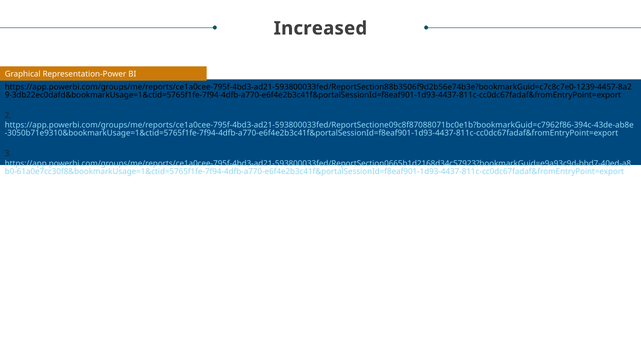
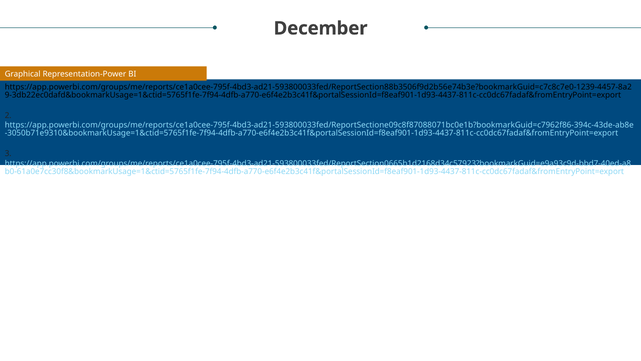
Increased: Increased -> December (321, 28)
